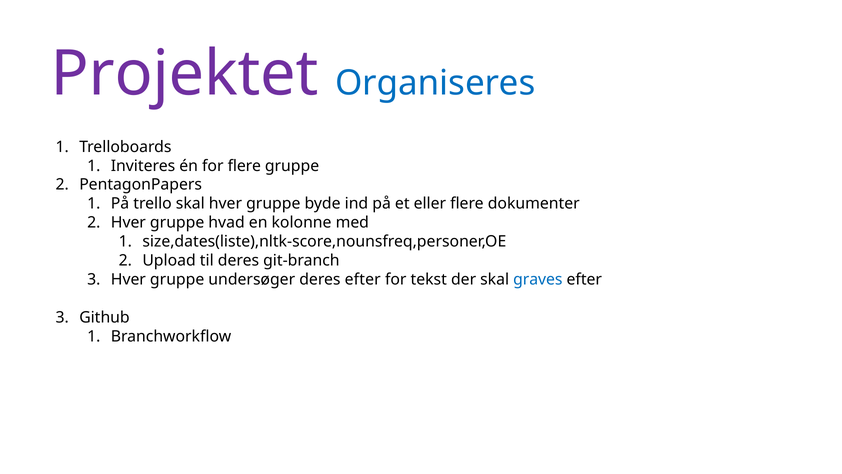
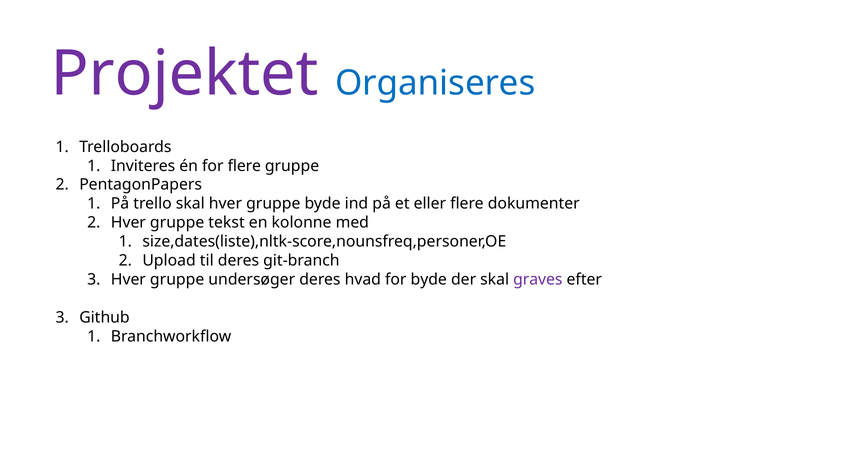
hvad: hvad -> tekst (227, 223)
deres efter: efter -> hvad (363, 279)
for tekst: tekst -> byde (429, 279)
graves colour: blue -> purple (538, 279)
